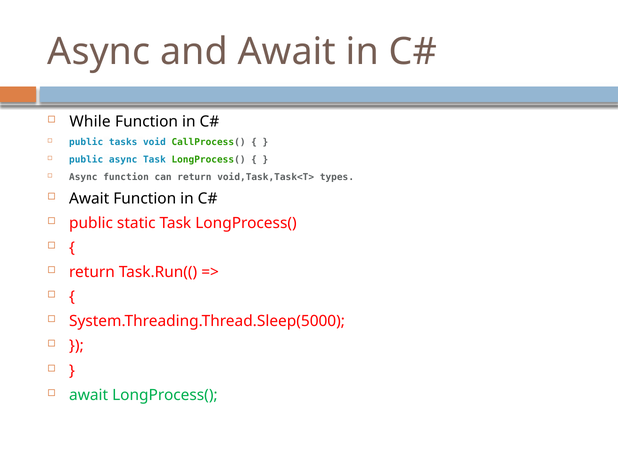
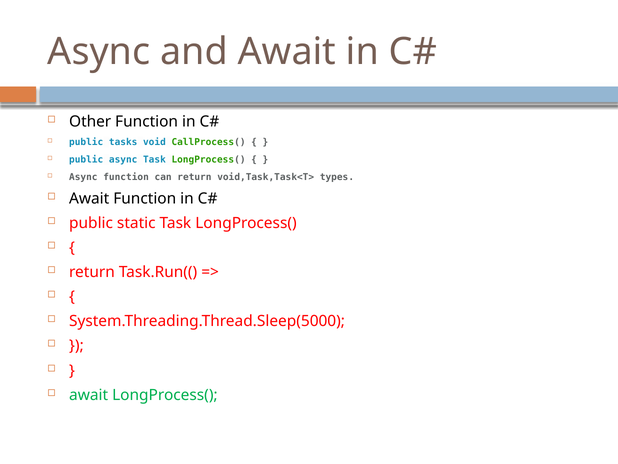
While: While -> Other (90, 122)
